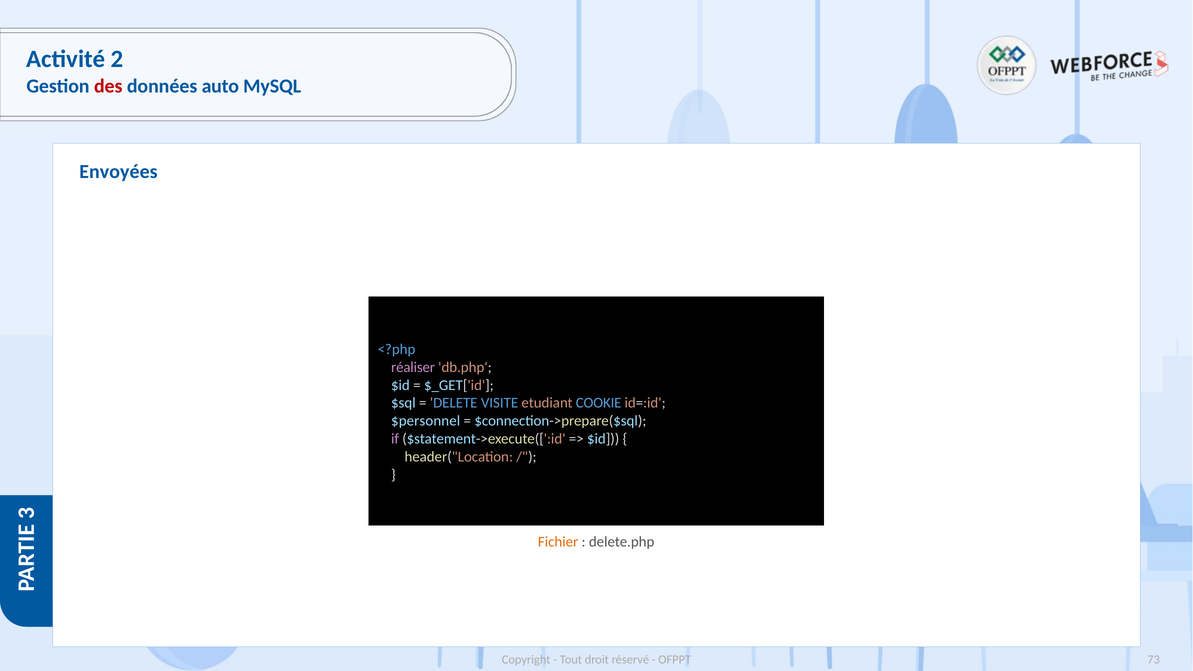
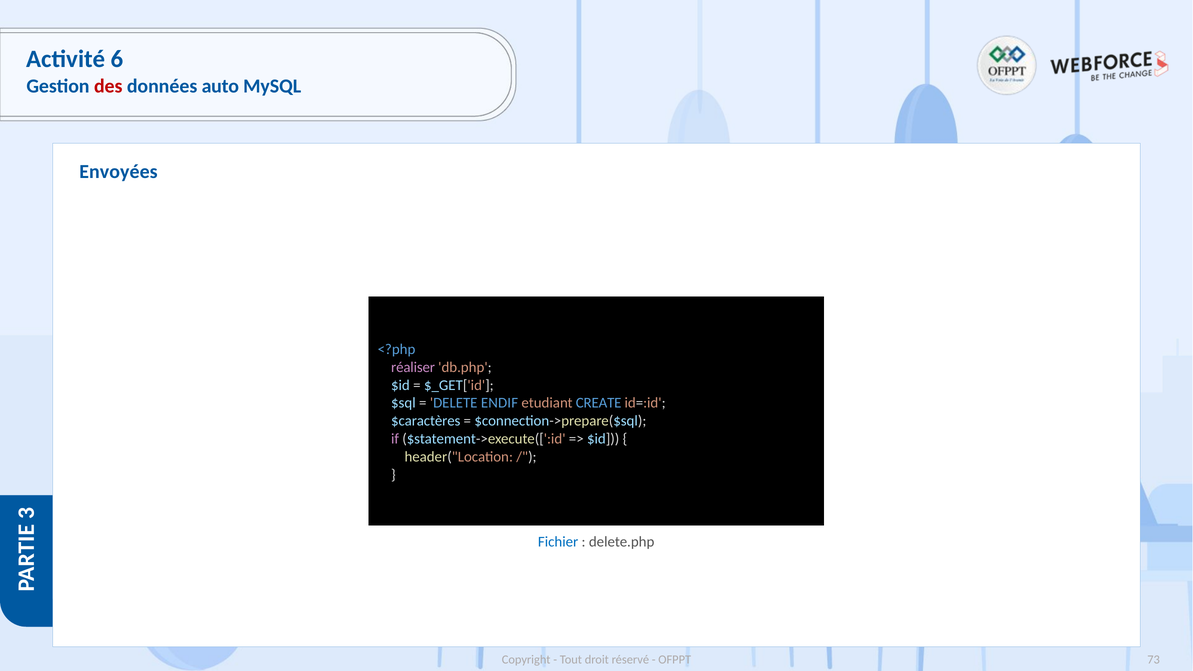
2: 2 -> 6 (117, 59)
VISITE: VISITE -> ENDIF (499, 403)
COOKIE: COOKIE -> CREATE (599, 403)
$personnel: $personnel -> $caractères (426, 421)
Fichier colour: orange -> blue (558, 542)
